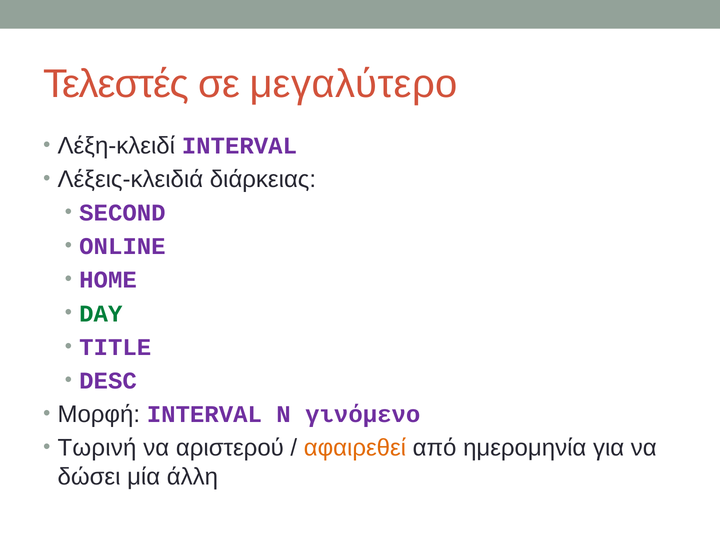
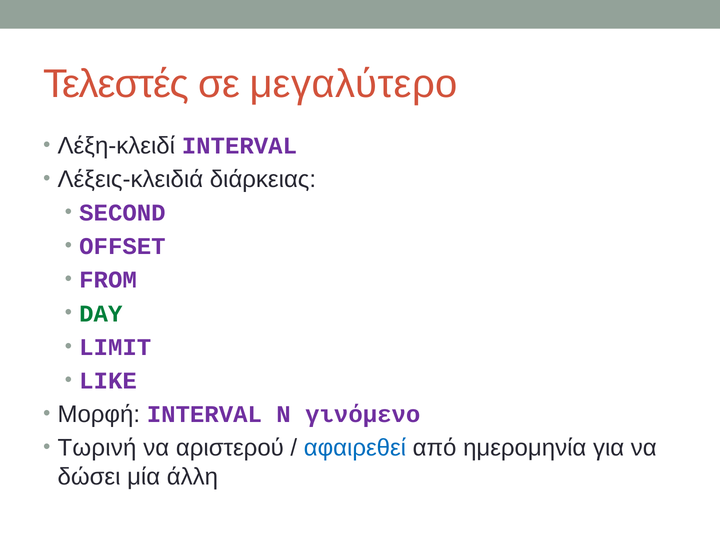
ONLINE: ONLINE -> OFFSET (122, 246)
HOME: HOME -> FROM (108, 280)
TITLE: TITLE -> LIMIT (115, 347)
DESC: DESC -> LIKE (108, 381)
αφαιρεθεί colour: orange -> blue (355, 448)
